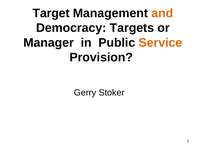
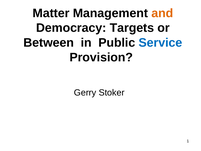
Target: Target -> Matter (51, 13)
Manager: Manager -> Between (49, 43)
Service colour: orange -> blue (160, 43)
